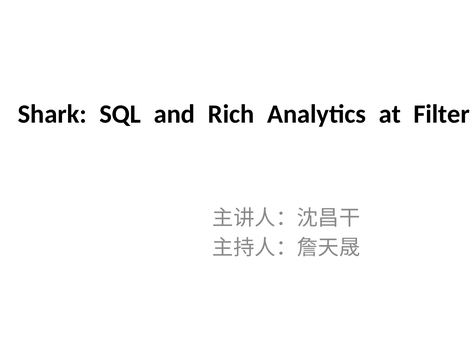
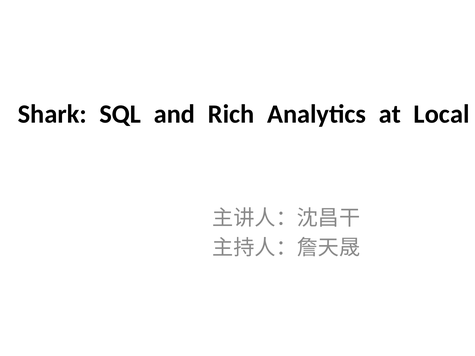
Filter: Filter -> Local (442, 114)
